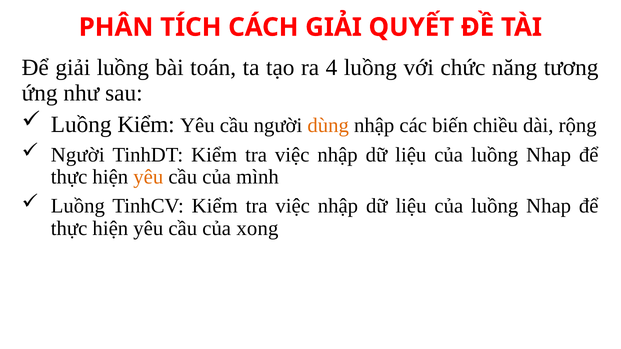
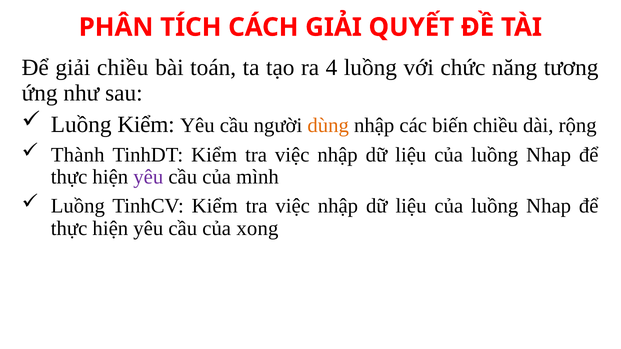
giải luồng: luồng -> chiều (123, 68)
Người: Người -> Thành (78, 155)
yêu colour: orange -> purple (148, 177)
